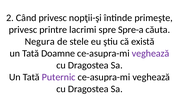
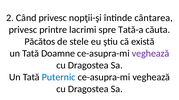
primeşte: primeşte -> cântarea (154, 18)
Spre-a: Spre-a -> Tată-a (131, 30)
Negura: Negura -> Păcătos (40, 42)
Puternic colour: purple -> blue (59, 78)
